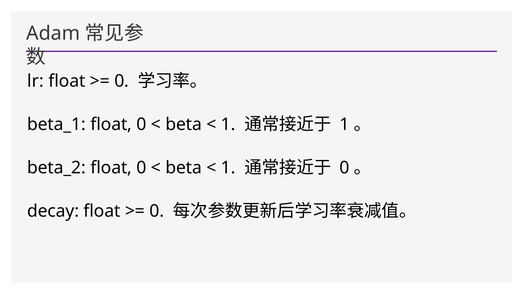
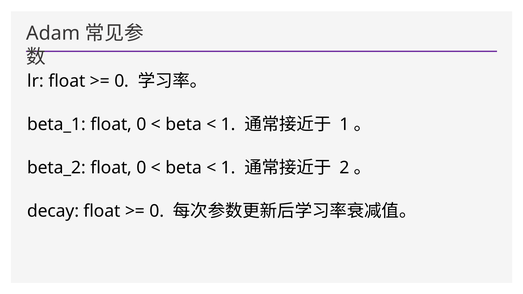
0: 0 -> 2 (345, 168)
